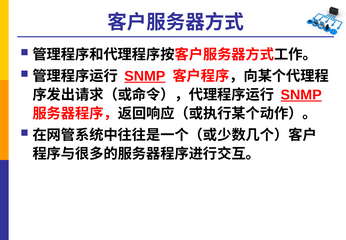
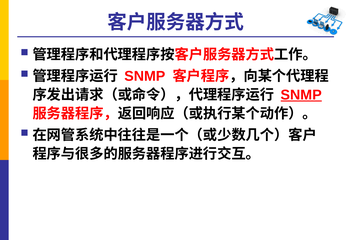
SNMP underline: present -> none (145, 76)
